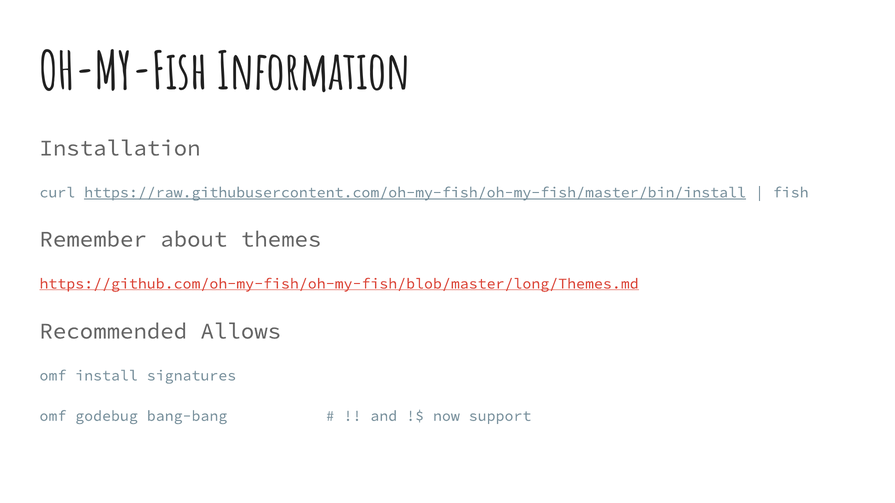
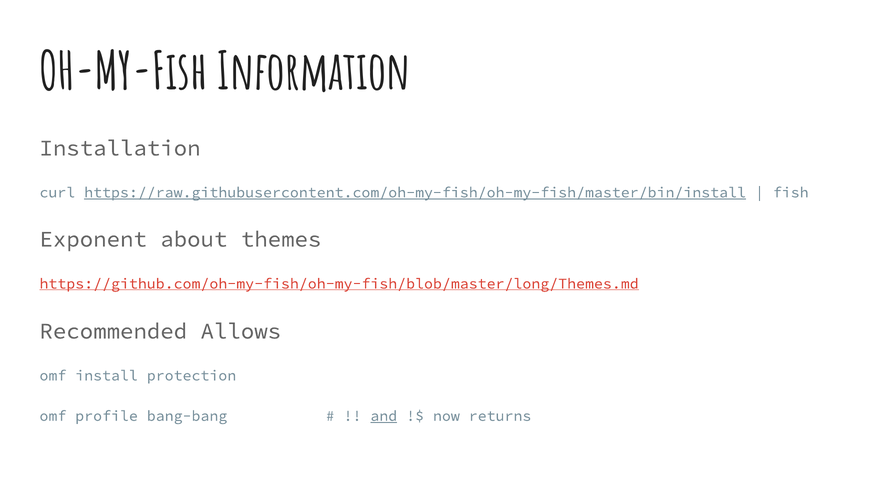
Remember: Remember -> Exponent (93, 239)
signatures: signatures -> protection (192, 376)
godebug: godebug -> profile (107, 416)
and underline: none -> present (384, 416)
support: support -> returns (500, 416)
